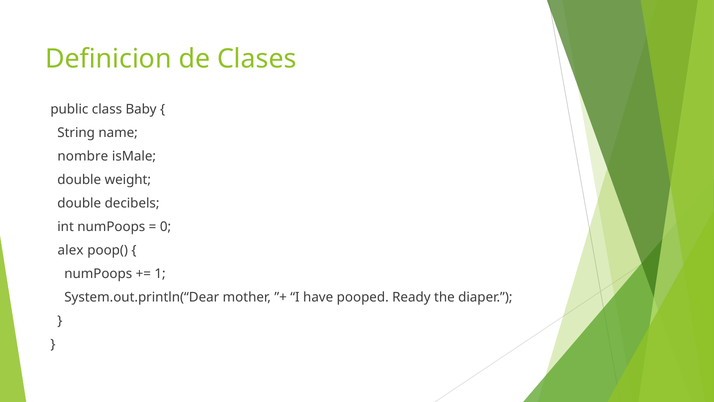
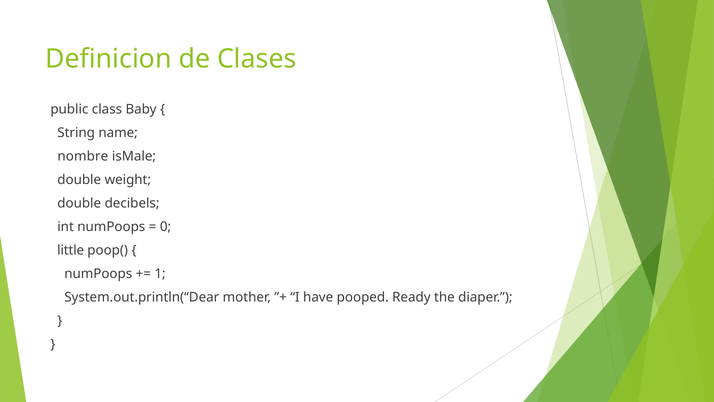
alex: alex -> little (71, 250)
